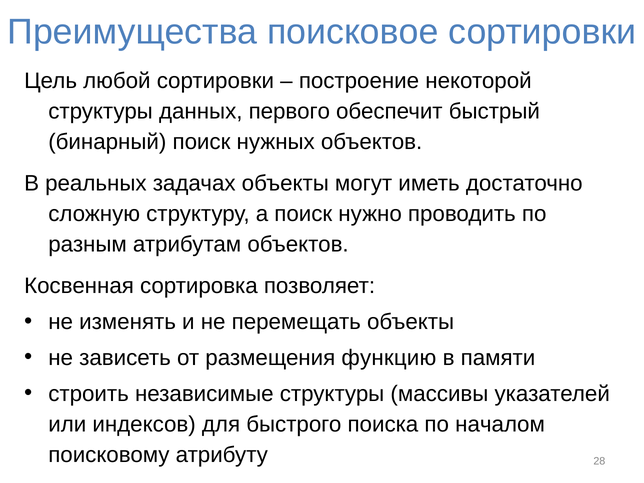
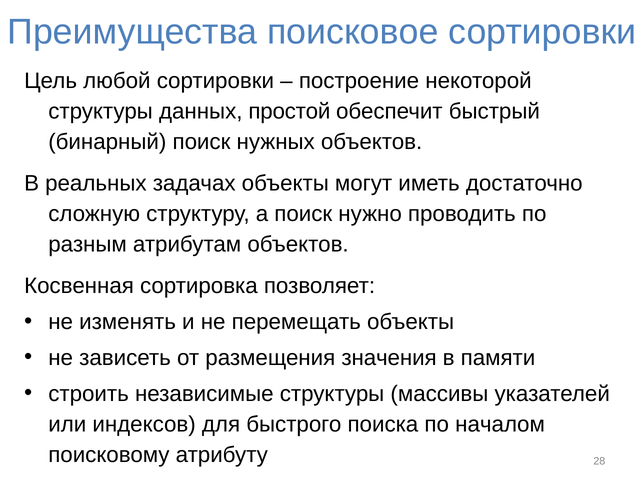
первого: первого -> простой (289, 111)
функцию: функцию -> значения (389, 358)
